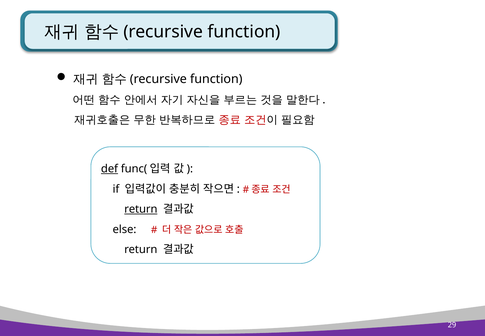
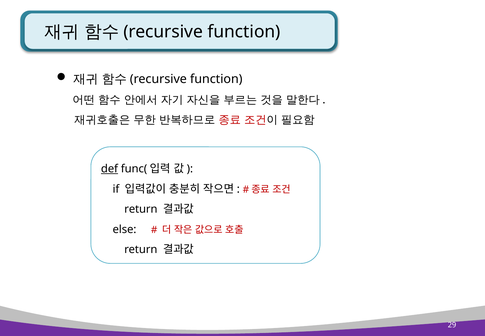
return underline: present -> none (141, 209)
